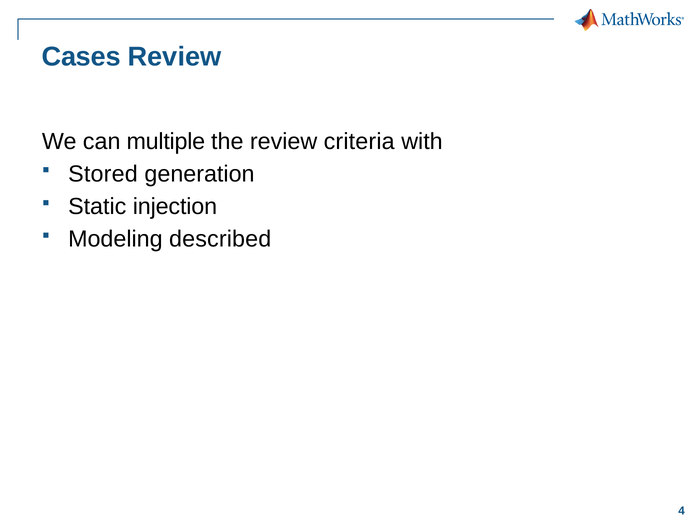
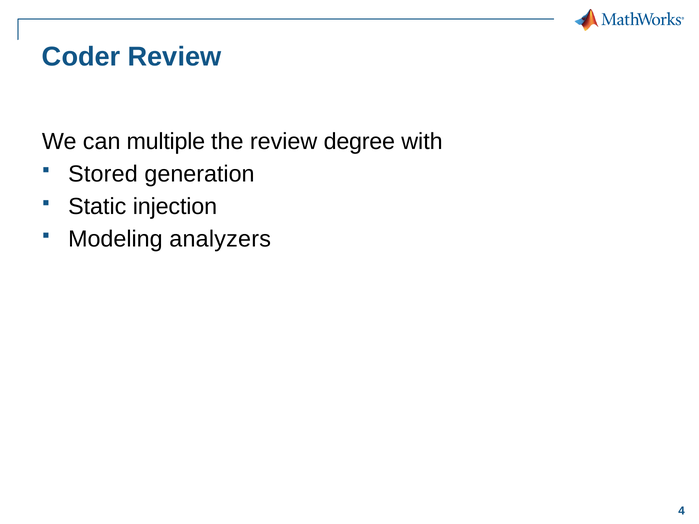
Cases: Cases -> Coder (81, 57)
criteria: criteria -> degree (359, 141)
described: described -> analyzers (220, 239)
